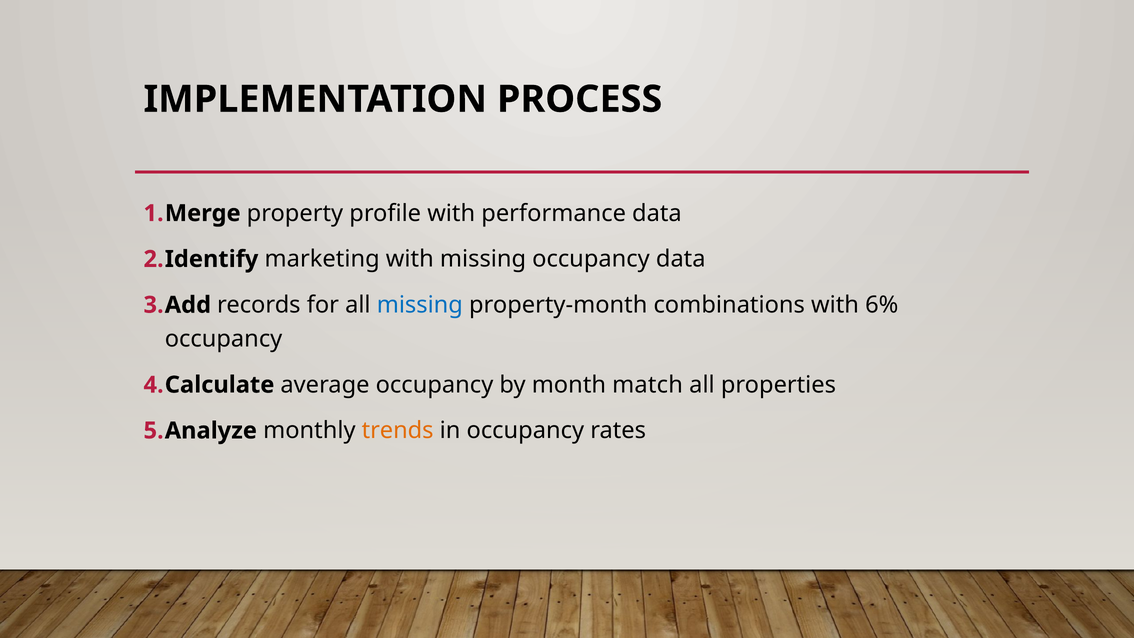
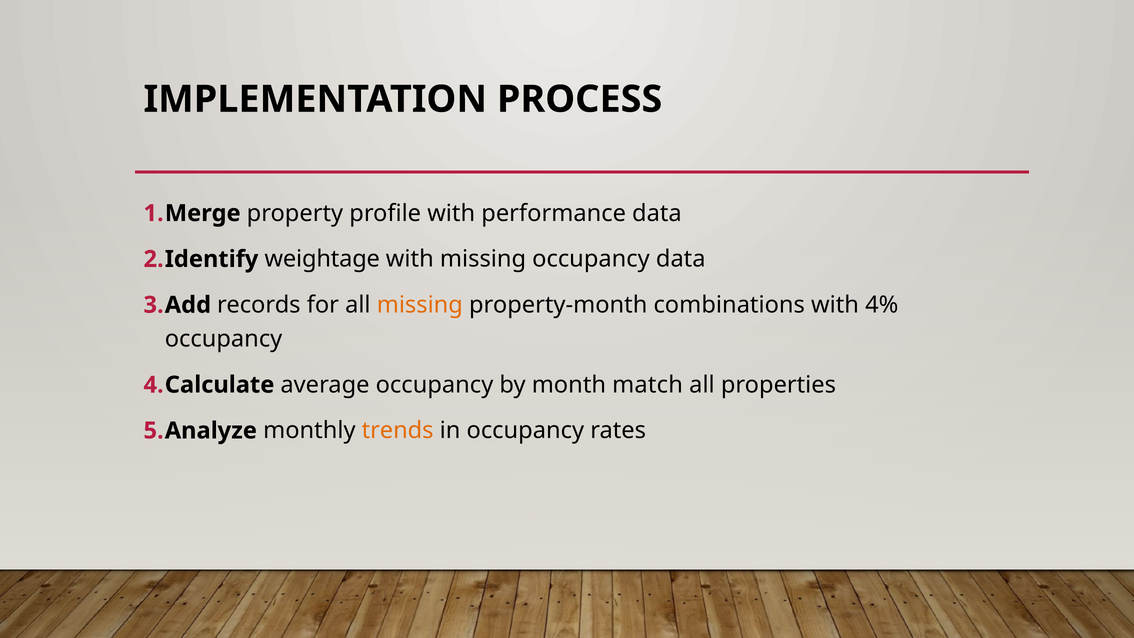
marketing: marketing -> weightage (322, 259)
missing colour: blue -> orange (420, 305)
6%: 6% -> 4% (882, 305)
